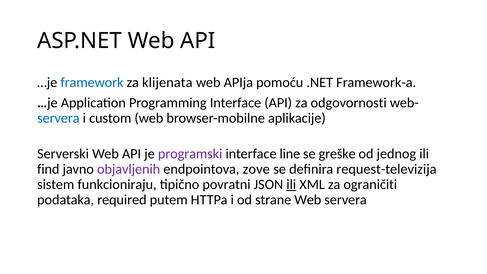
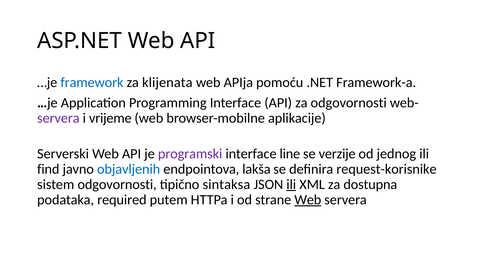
servera colour: blue -> purple (58, 118)
custom: custom -> vrijeme (110, 118)
greške: greške -> verzije (337, 154)
objavljenih colour: purple -> blue (129, 169)
zove: zove -> lakša (256, 169)
request-televizija: request-televizija -> request-korisnike (386, 169)
sistem funkcioniraju: funkcioniraju -> odgovornosti (117, 184)
povratni: povratni -> sintaksa (226, 184)
ograničiti: ograničiti -> dostupna (370, 184)
Web underline: none -> present (308, 200)
